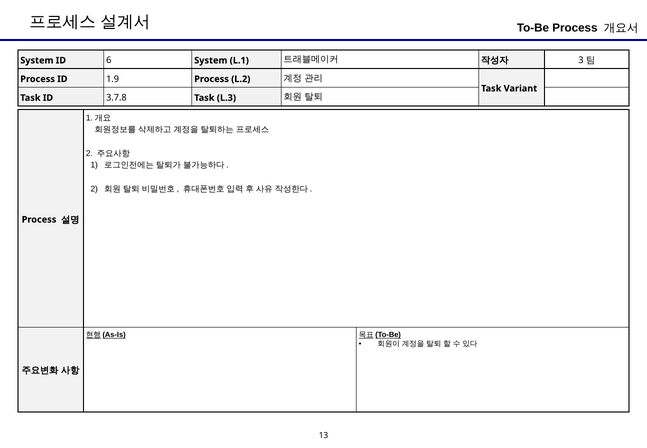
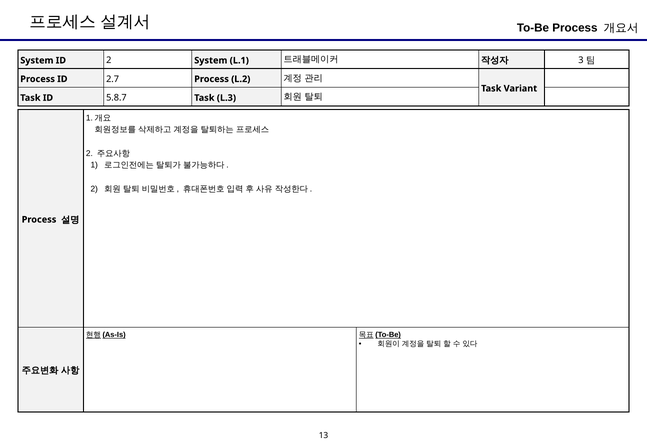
ID 6: 6 -> 2 (109, 60)
1.9: 1.9 -> 2.7 (113, 79)
3.7.8: 3.7.8 -> 5.8.7 (116, 98)
